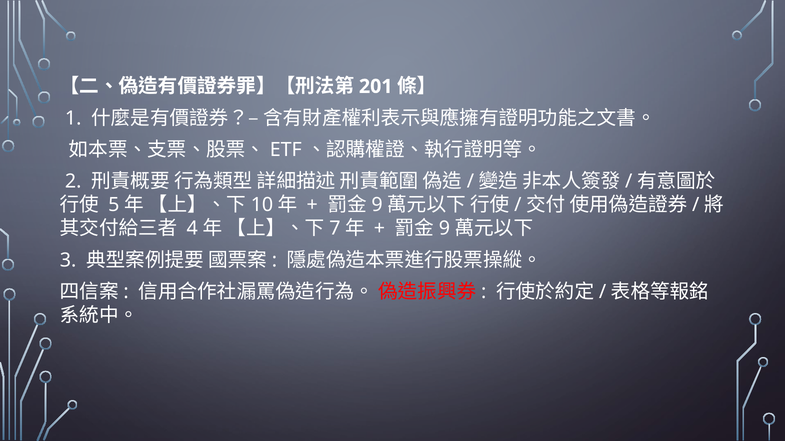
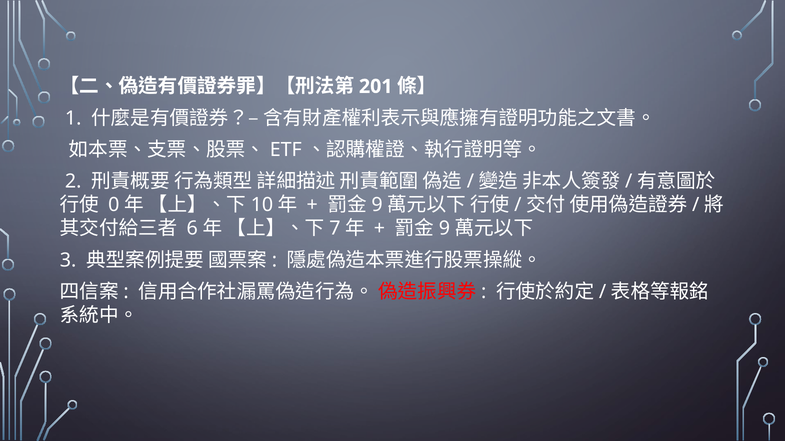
5: 5 -> 0 (114, 205)
4: 4 -> 6 (192, 229)
